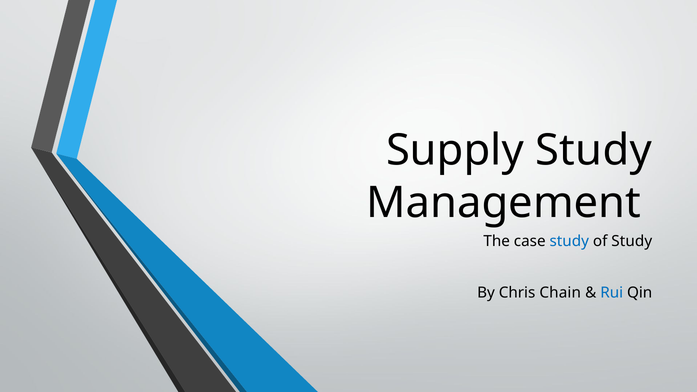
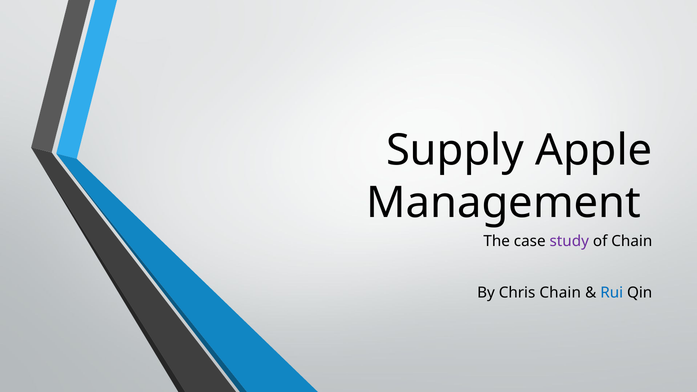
Supply Study: Study -> Apple (594, 150)
study colour: blue -> purple (569, 241)
of Study: Study -> Chain (632, 241)
